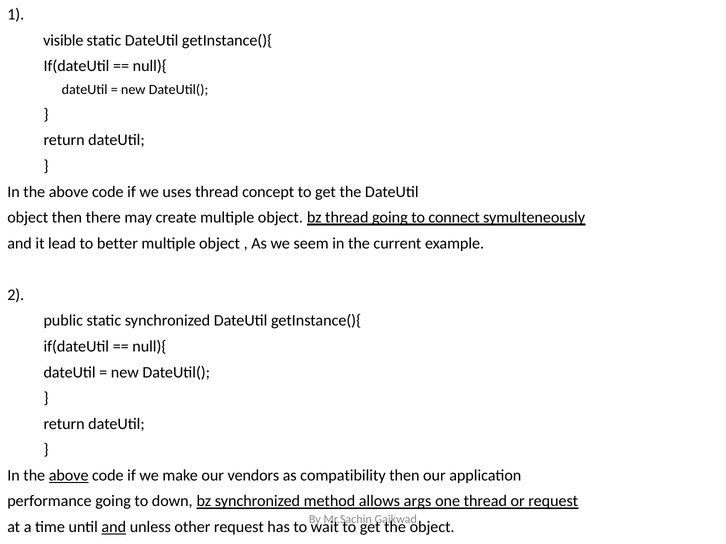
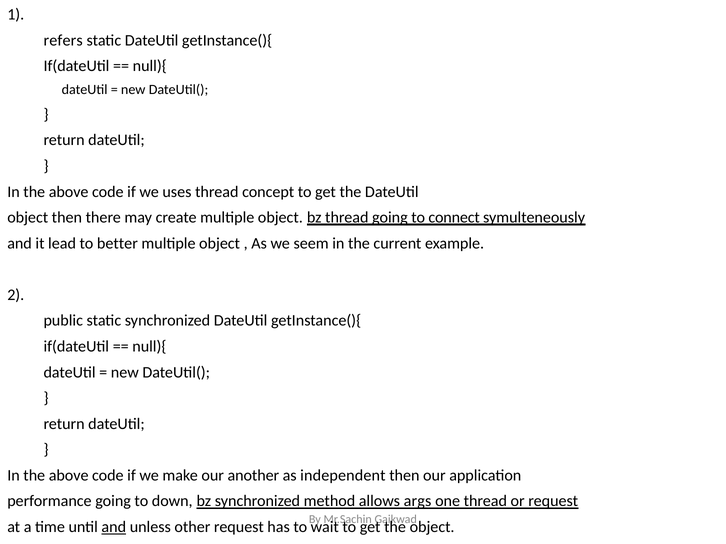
visible: visible -> refers (63, 40)
above underline: present -> none (69, 476)
vendors: vendors -> another (253, 476)
compatibility: compatibility -> independent (343, 476)
